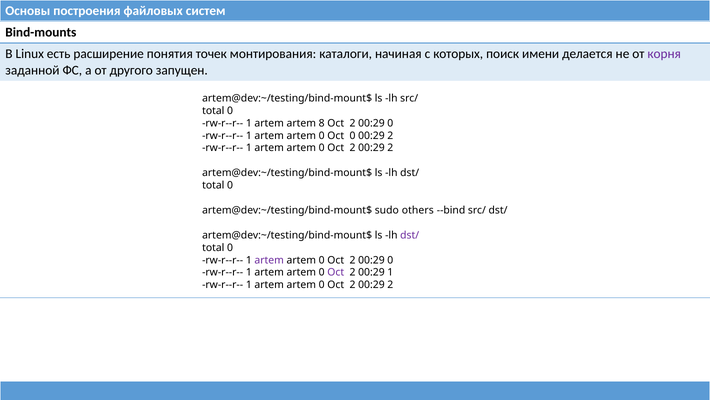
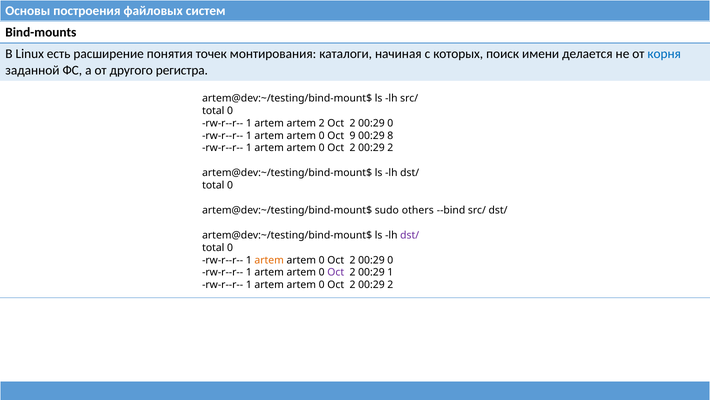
корня colour: purple -> blue (664, 54)
запущен: запущен -> регистра (182, 70)
artem 8: 8 -> 2 (322, 123)
Oct 0: 0 -> 9 (353, 135)
2: 2 -> 8 (390, 135)
artem colour: purple -> orange (269, 260)
